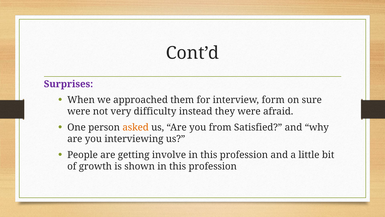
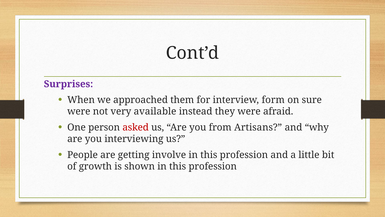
difficulty: difficulty -> available (155, 111)
asked colour: orange -> red (136, 127)
Satisfied: Satisfied -> Artisans (258, 127)
